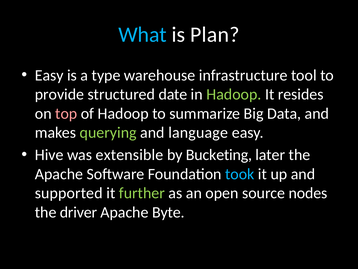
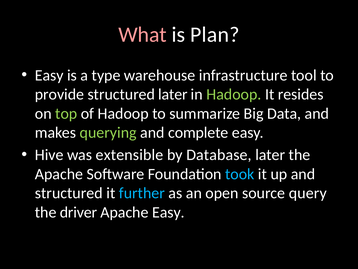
What colour: light blue -> pink (143, 35)
structured date: date -> later (173, 94)
top colour: pink -> light green (66, 113)
language: language -> complete (198, 132)
Bucketing: Bucketing -> Database (219, 155)
supported: supported -> structured (69, 193)
further colour: light green -> light blue (142, 193)
nodes: nodes -> query (308, 193)
Apache Byte: Byte -> Easy (168, 212)
